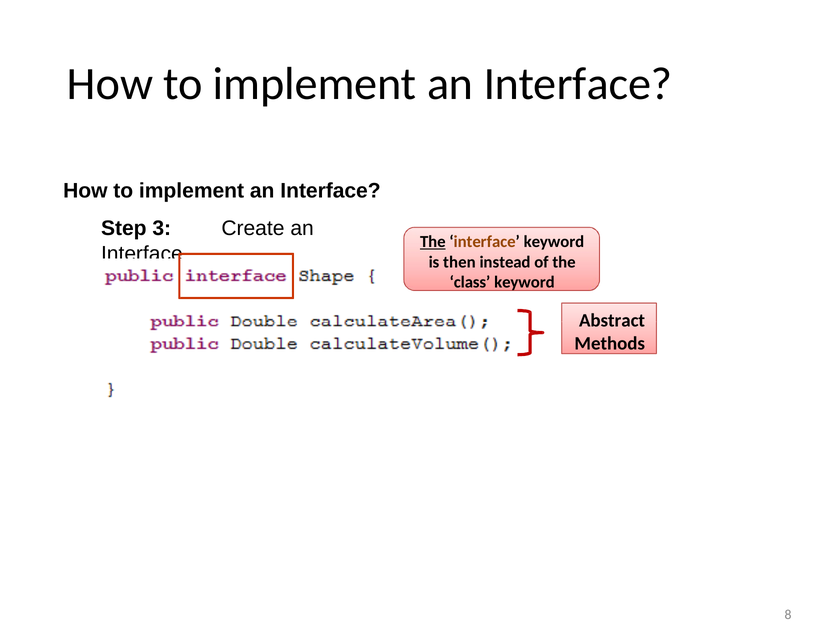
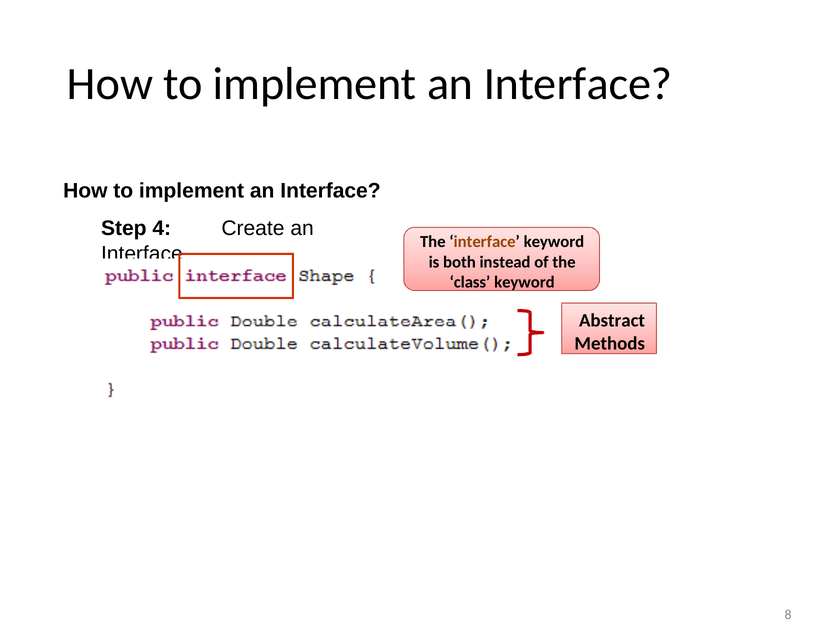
3: 3 -> 4 (162, 228)
The underline: present -> none (433, 242)
then: then -> both (459, 262)
